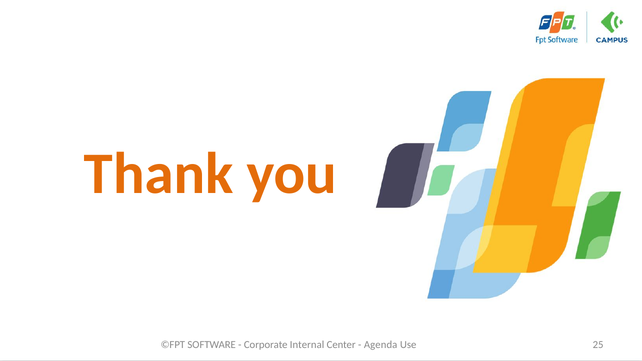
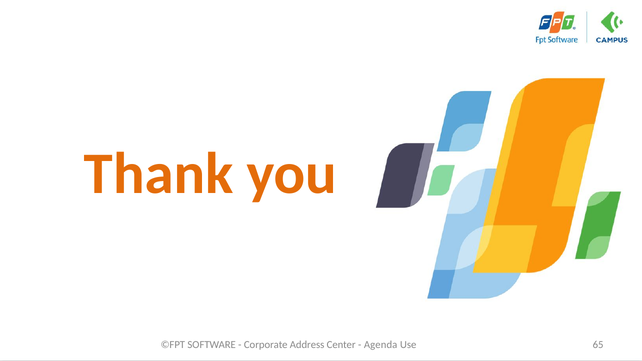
Internal: Internal -> Address (307, 345)
25: 25 -> 65 (598, 345)
